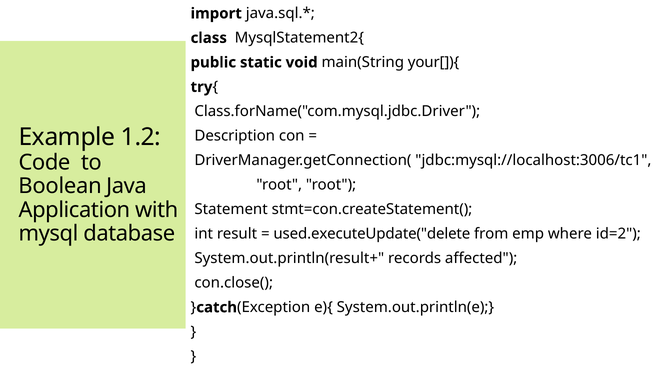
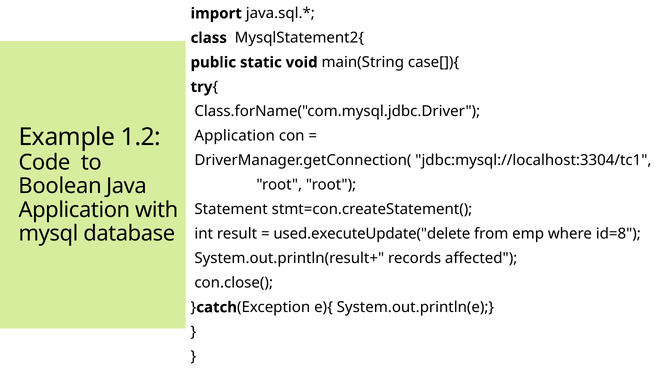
your[]){: your[]){ -> case[]){ (434, 62)
Description: Description -> Application (235, 136)
jdbc:mysql://localhost:3006/tc1: jdbc:mysql://localhost:3006/tc1 -> jdbc:mysql://localhost:3304/tc1 (533, 160)
id=2: id=2 -> id=8 (618, 234)
